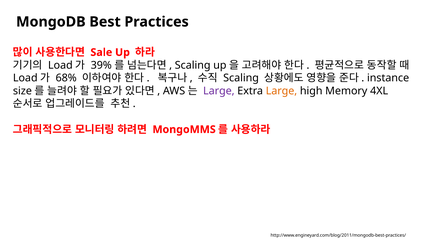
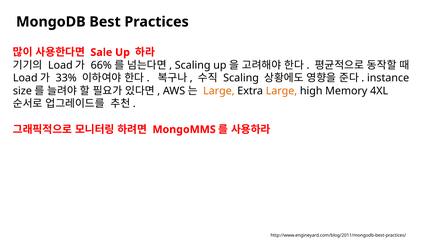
39%: 39% -> 66% (101, 65)
68%: 68% -> 33% (66, 78)
Large colour: purple -> orange (219, 91)
